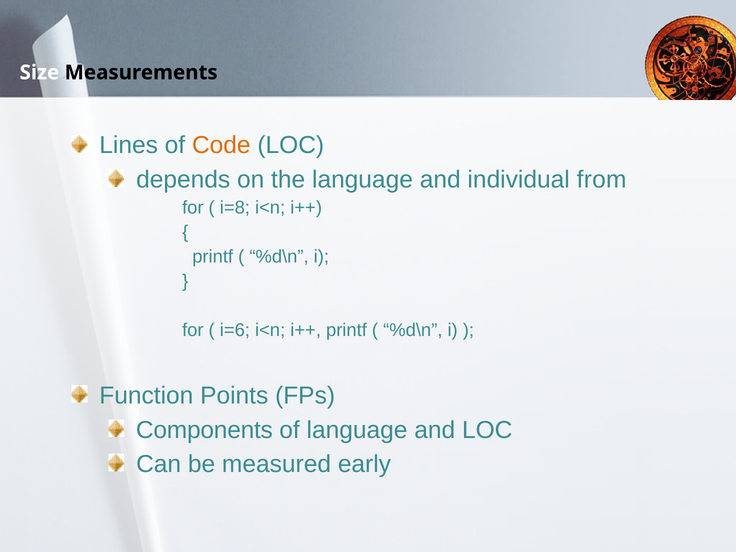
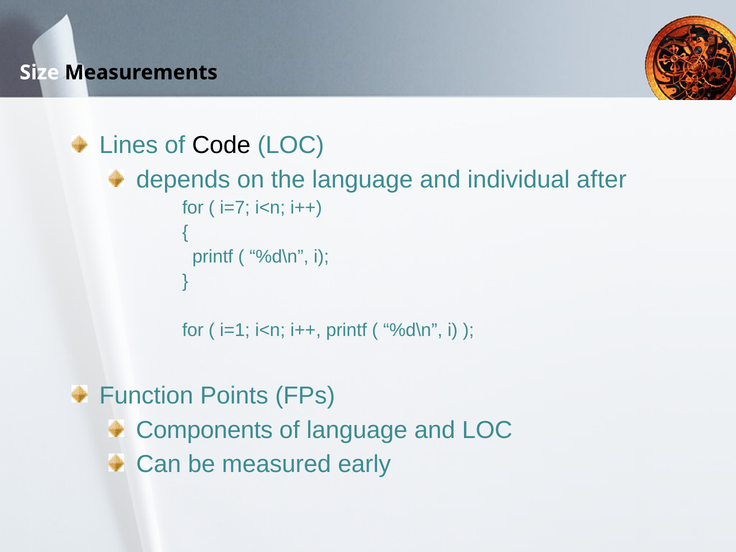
Code colour: orange -> black (221, 145)
from: from -> after (602, 180)
i=8: i=8 -> i=7 (235, 207)
i=6: i=6 -> i=1 (235, 330)
